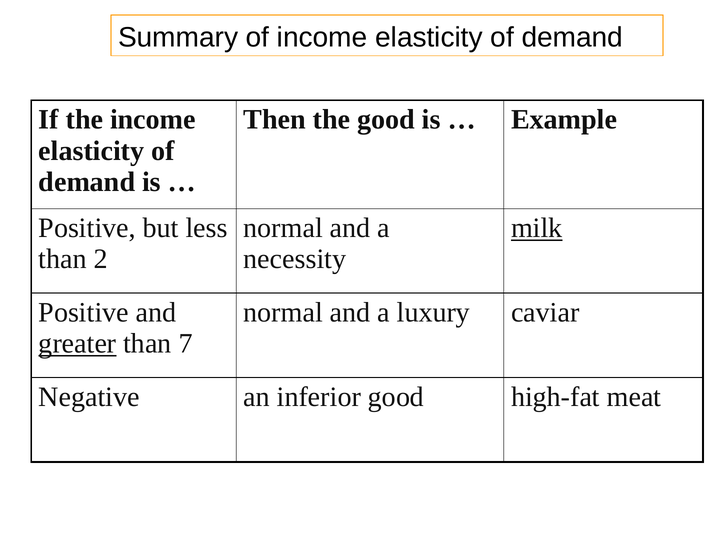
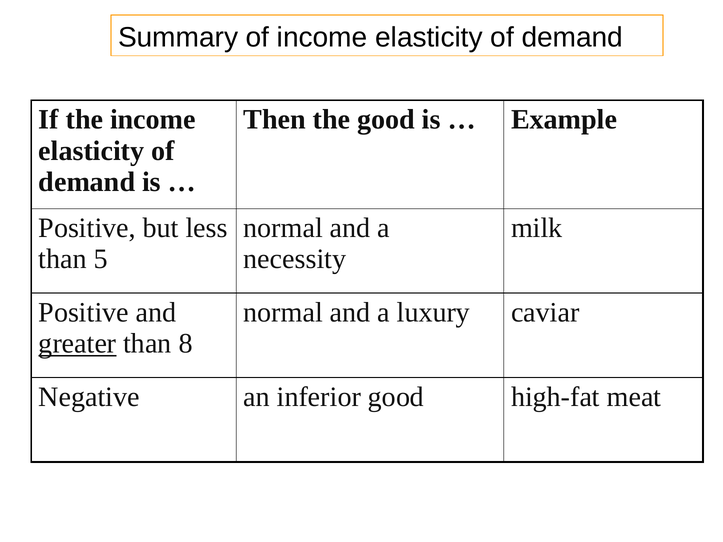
milk underline: present -> none (537, 228)
2: 2 -> 5 (101, 259)
7: 7 -> 8 (186, 344)
